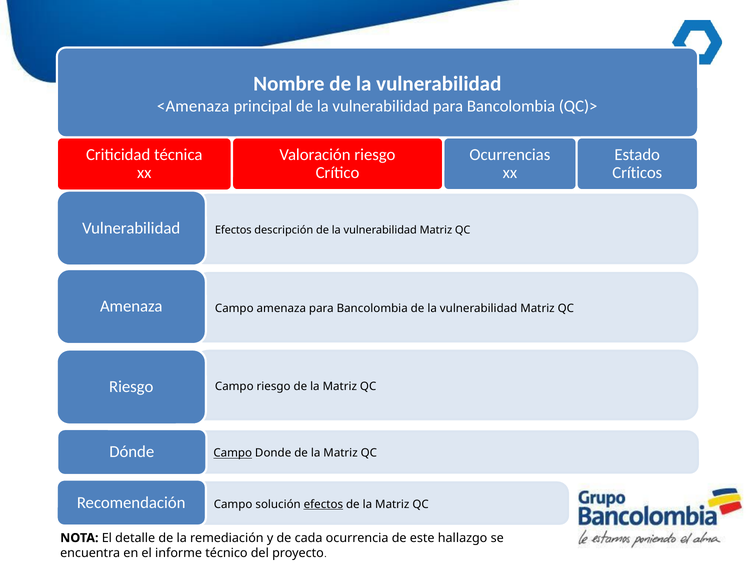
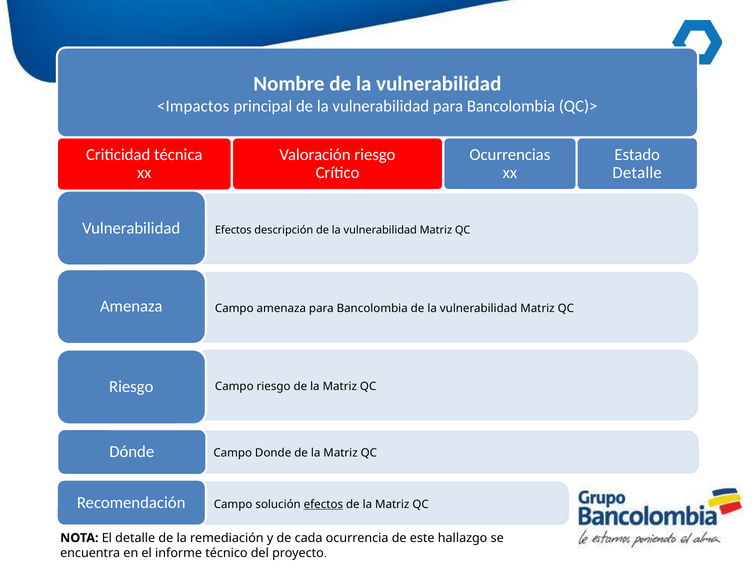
<Amenaza: <Amenaza -> <Impactos (193, 106)
Críticos: Críticos -> Detalle (637, 173)
Campo underline: present -> none (233, 453)
